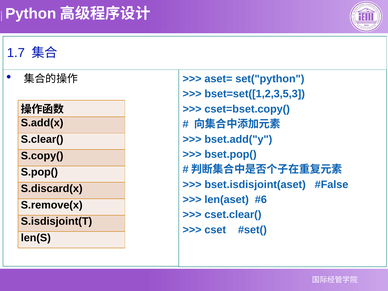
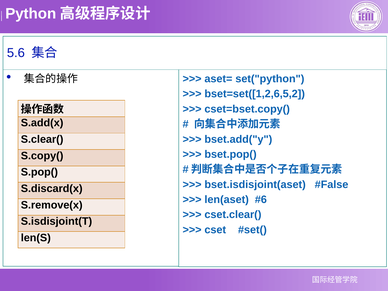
1.7: 1.7 -> 5.6 (16, 53)
bset=set([1,2,3,5,3: bset=set([1,2,3,5,3 -> bset=set([1,2,6,5,2 (255, 94)
